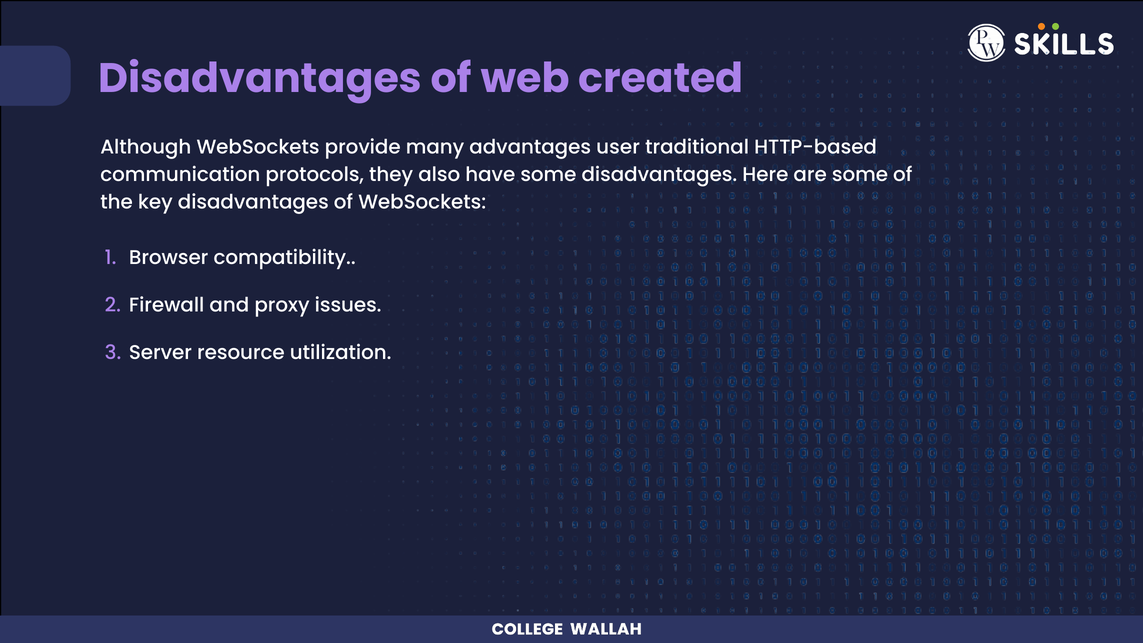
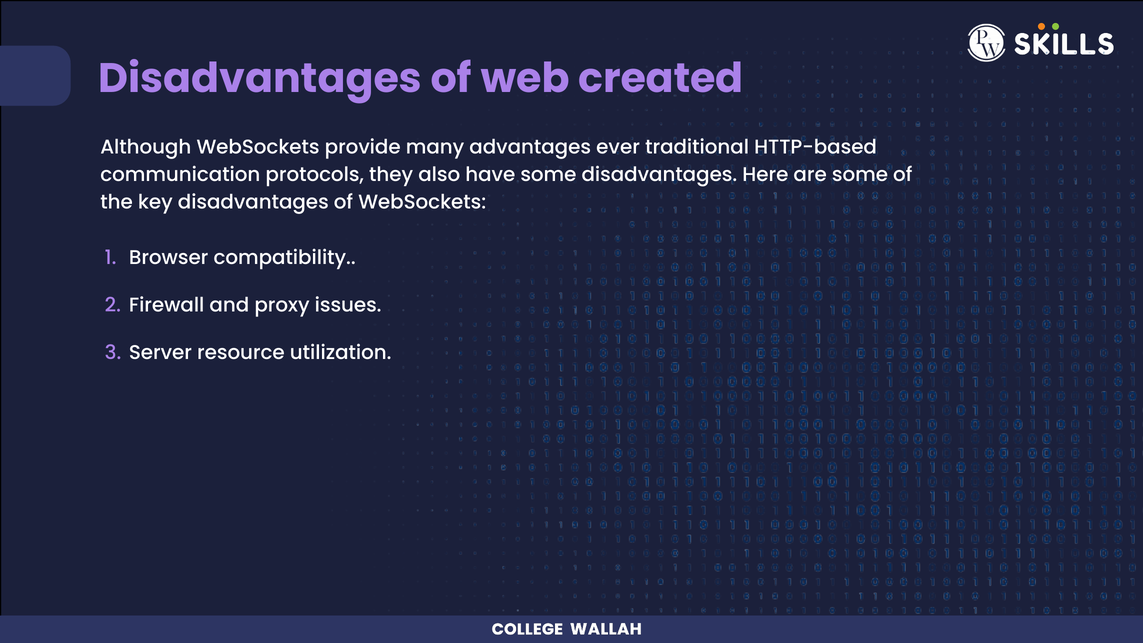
user: user -> ever (618, 147)
